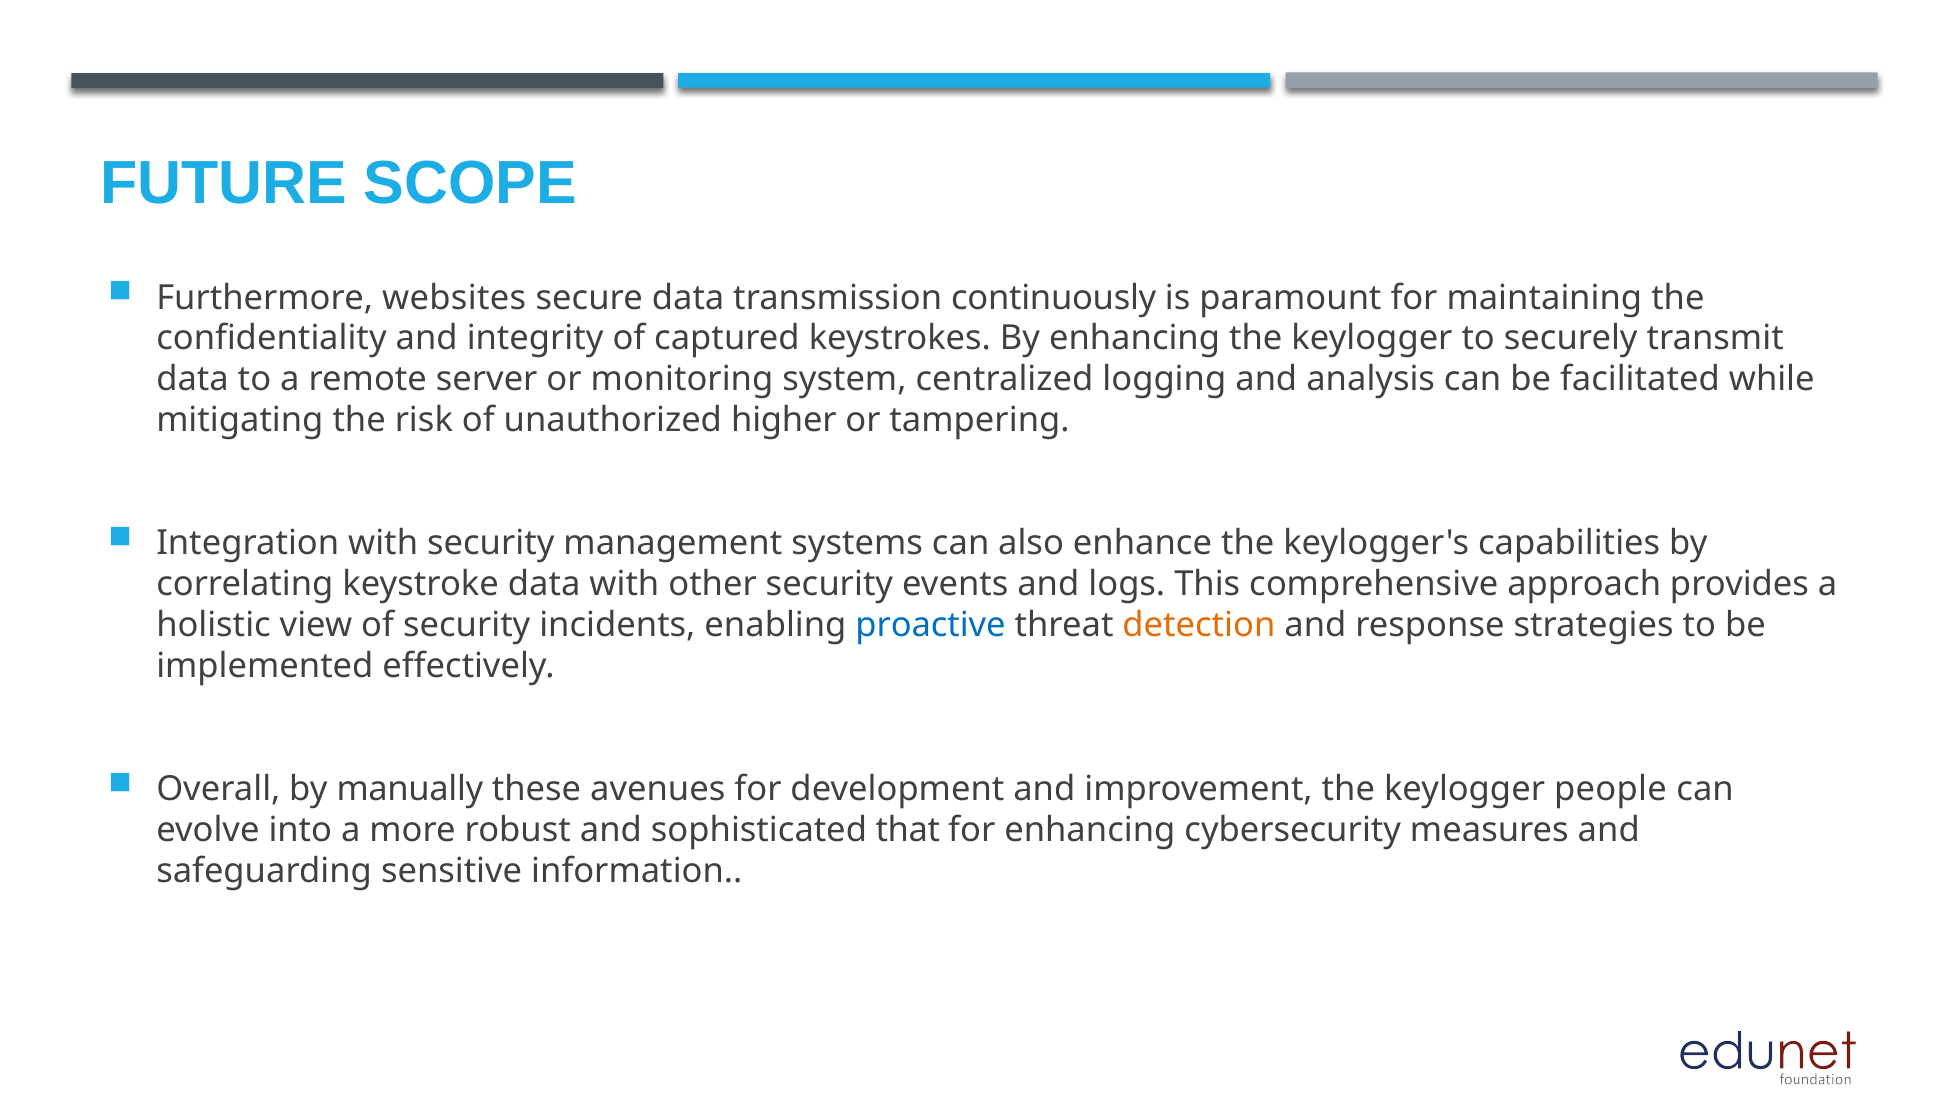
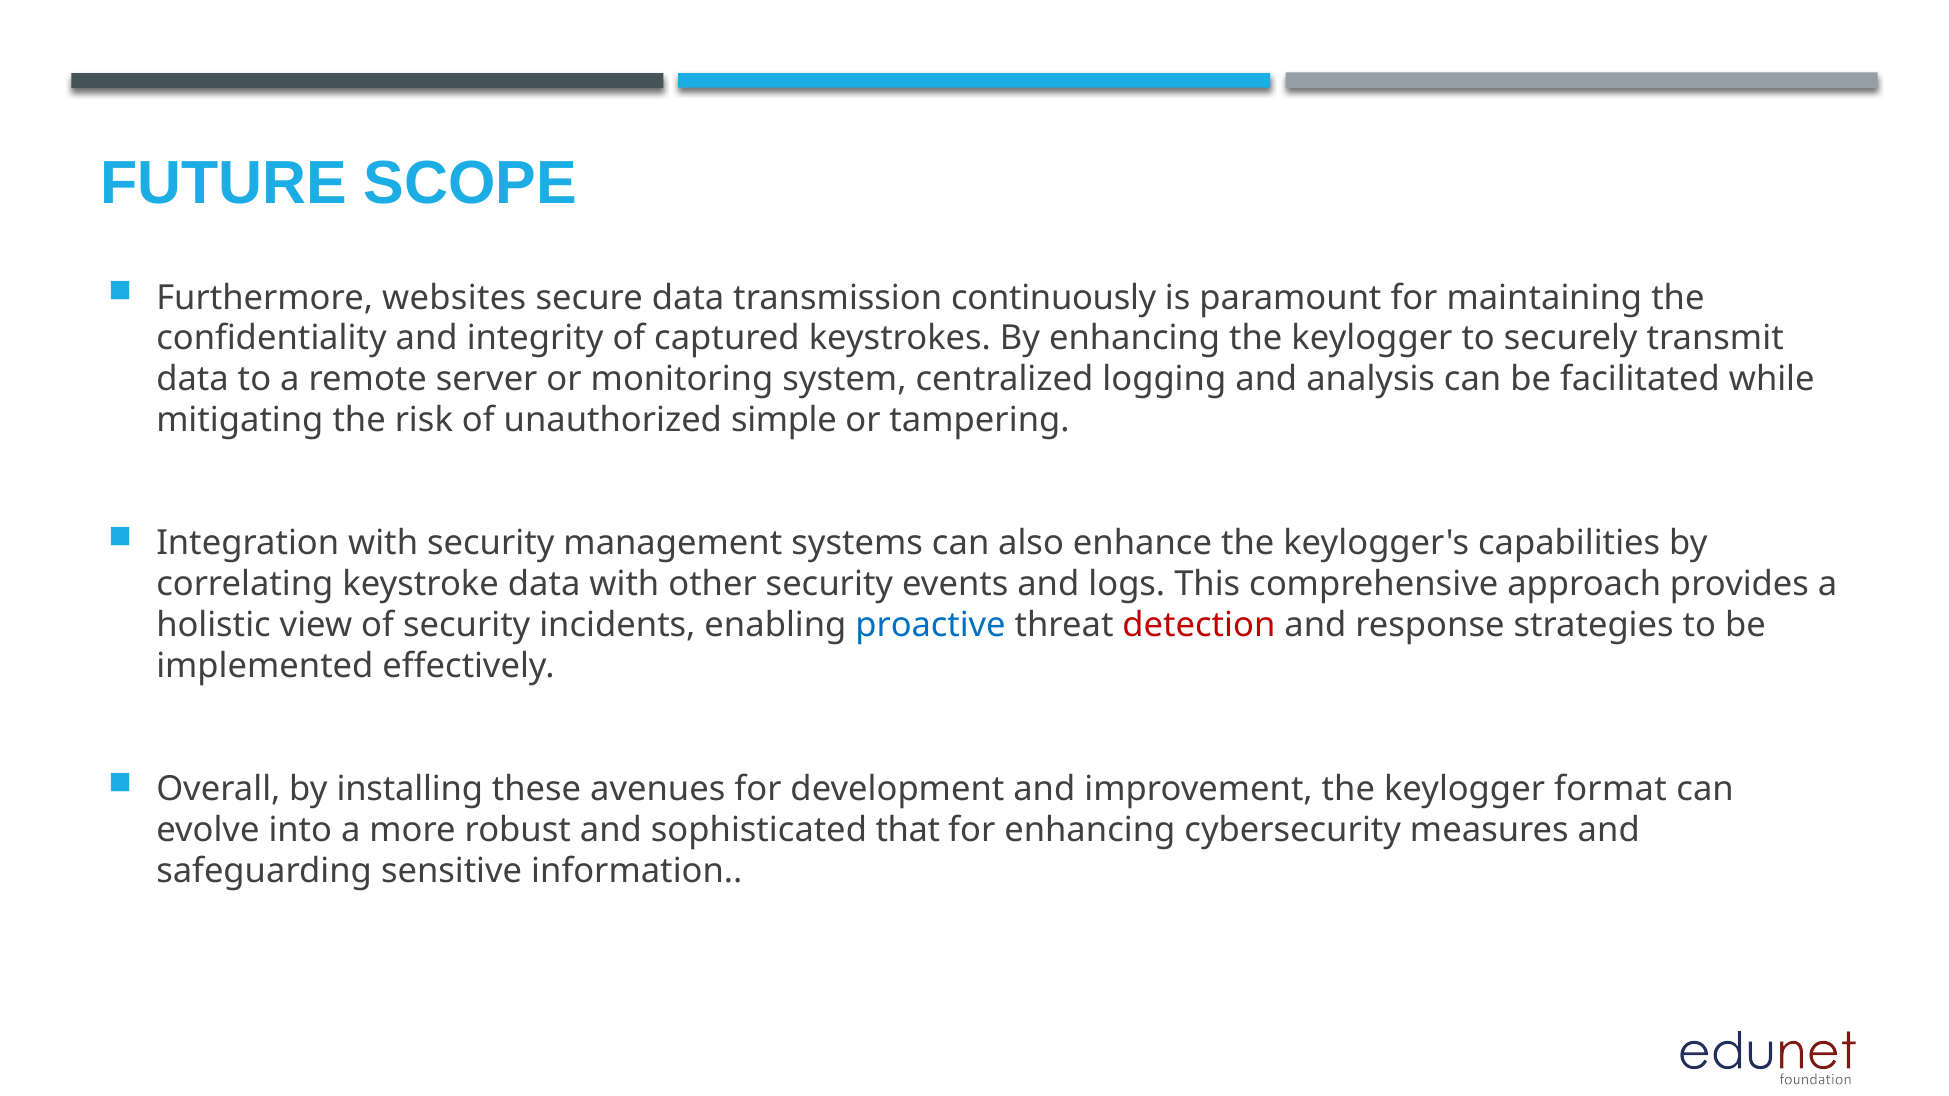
higher: higher -> simple (784, 421)
detection colour: orange -> red (1199, 625)
manually: manually -> installing (410, 789)
people: people -> format (1610, 789)
